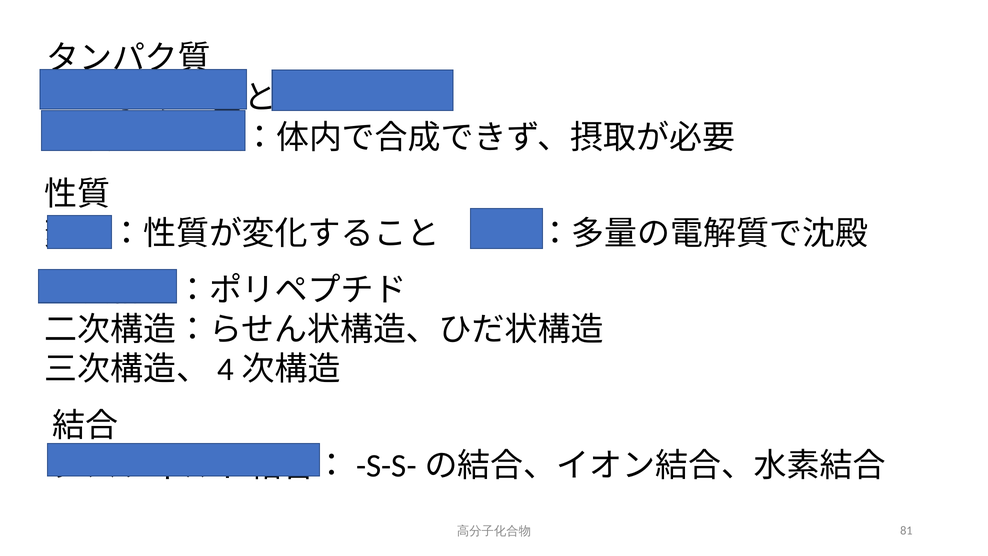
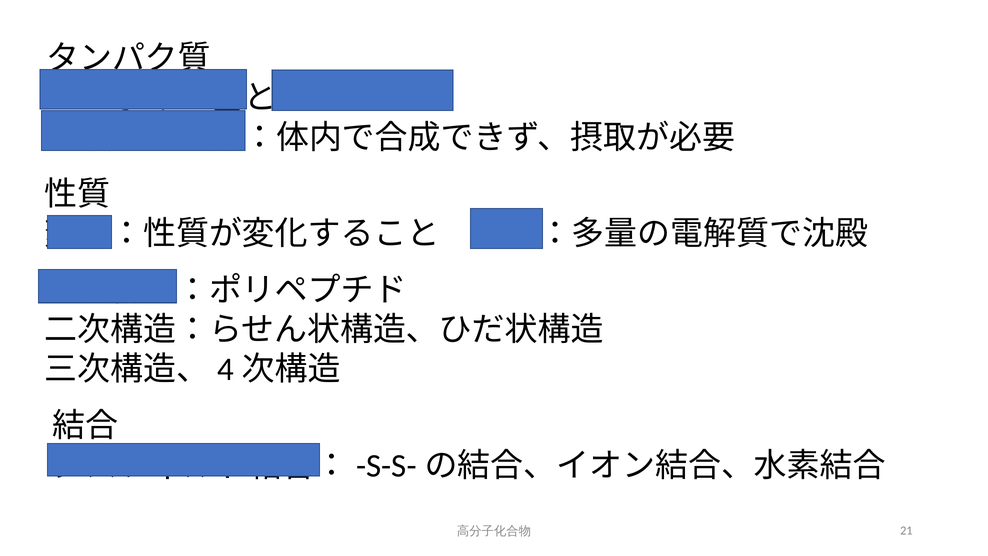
81: 81 -> 21 (906, 531)
